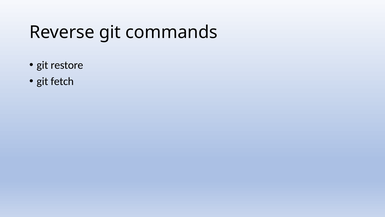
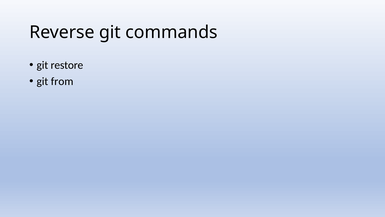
fetch: fetch -> from (62, 81)
